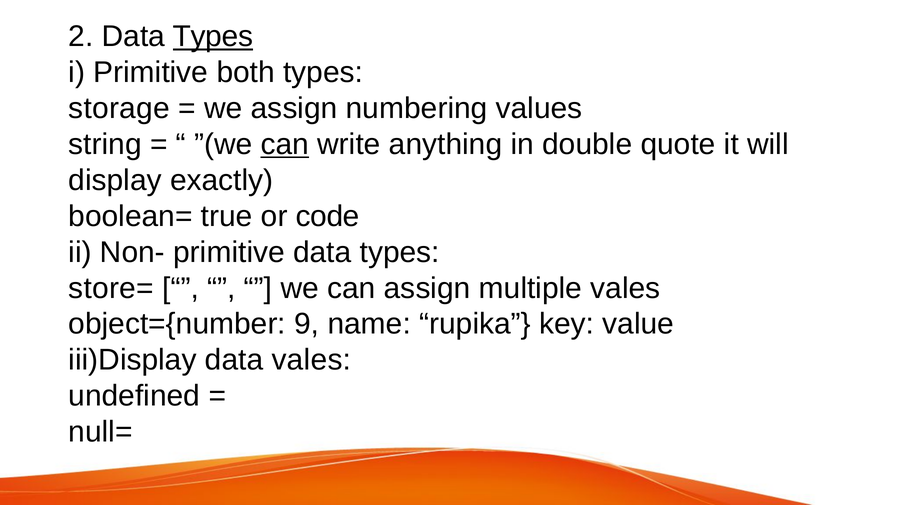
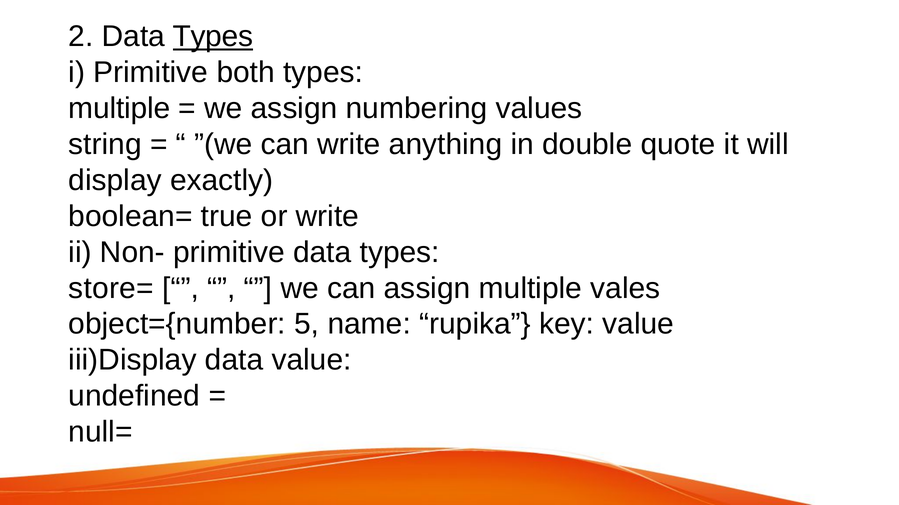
storage: storage -> multiple (119, 109)
can underline: present -> none (285, 145)
or code: code -> write (327, 217)
9: 9 -> 5 (307, 325)
data vales: vales -> value (312, 361)
